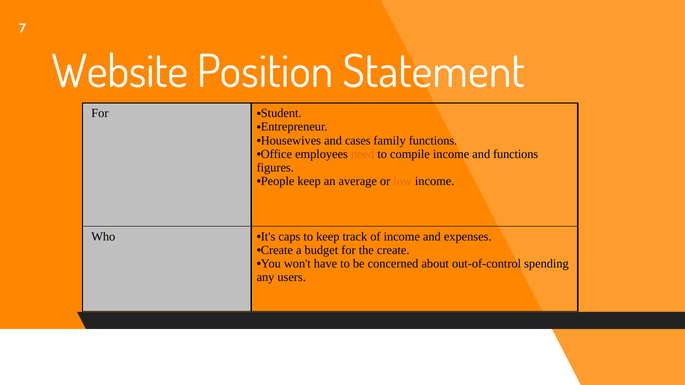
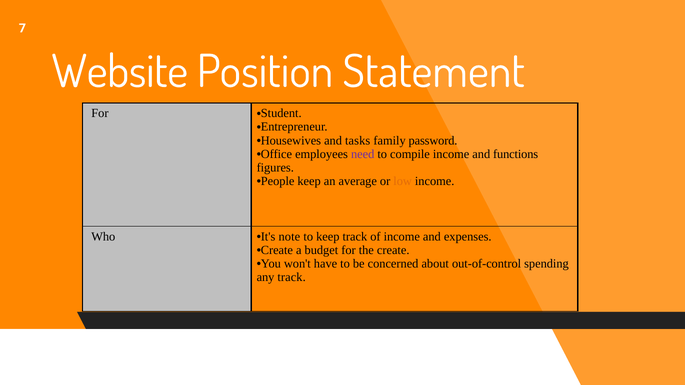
cases: cases -> tasks (358, 141)
family functions: functions -> password (433, 141)
need colour: orange -> purple (363, 154)
caps: caps -> note (289, 237)
any users: users -> track (292, 278)
